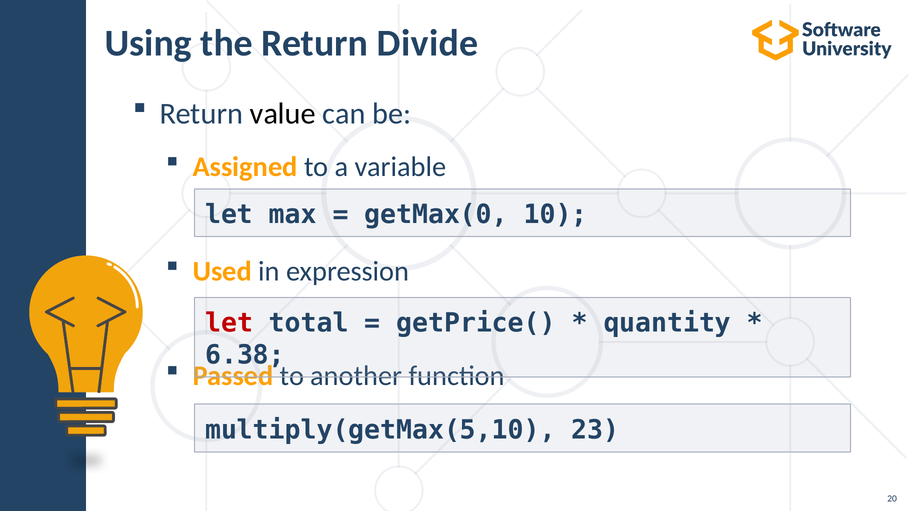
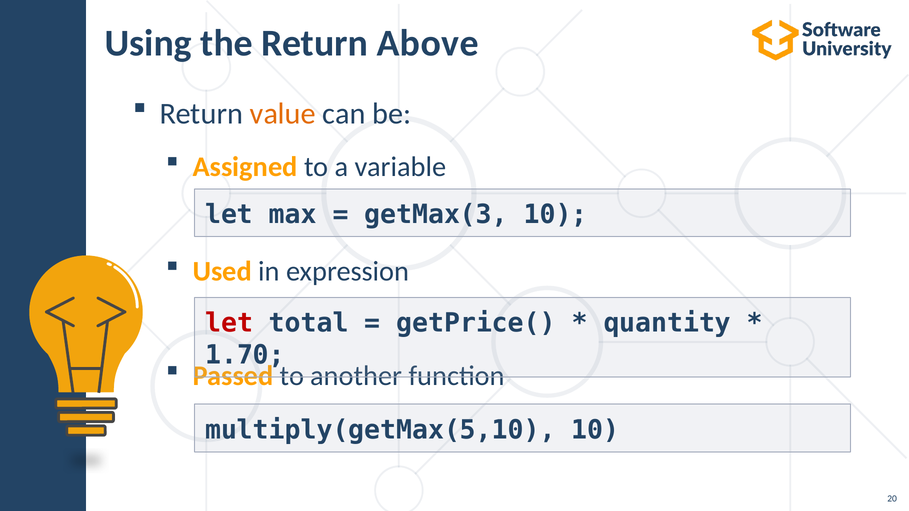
Divide: Divide -> Above (428, 43)
value colour: black -> orange (283, 114)
getMax(0: getMax(0 -> getMax(3 (436, 215)
6.38: 6.38 -> 1.70 (245, 355)
multiply(getMax(5,10 23: 23 -> 10 (595, 430)
